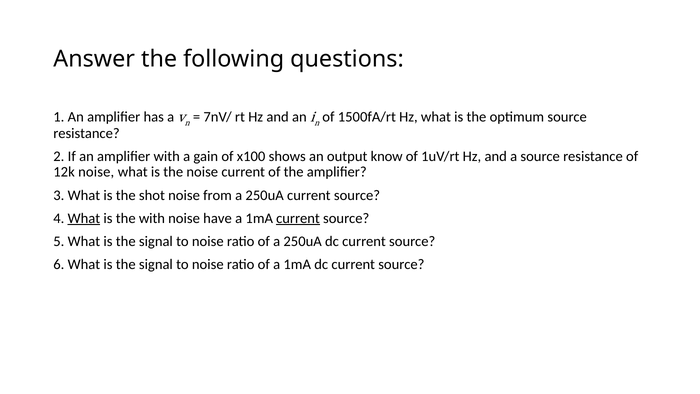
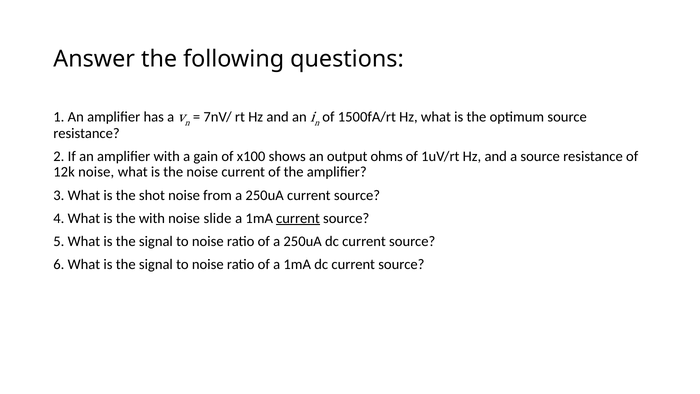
know: know -> ohms (387, 156)
What underline: present -> none (84, 218)
have: have -> slide (217, 218)
